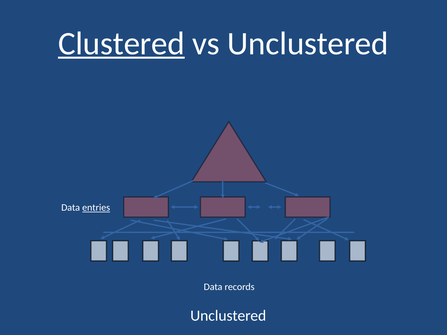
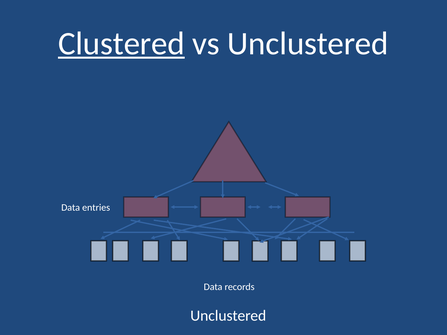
entries underline: present -> none (96, 208)
